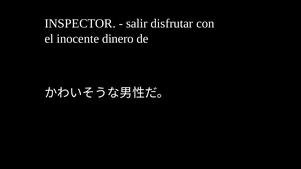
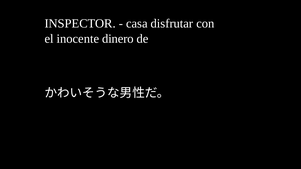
salir: salir -> casa (137, 24)
